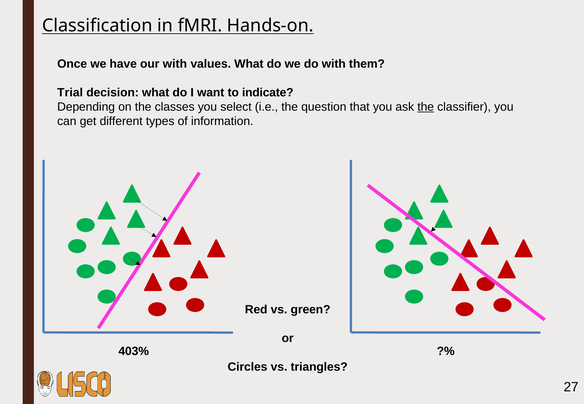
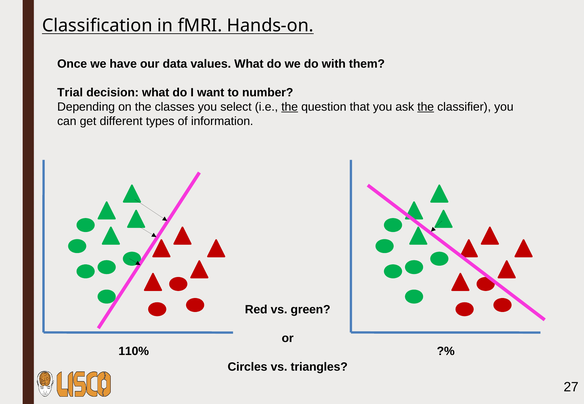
our with: with -> data (175, 64)
indicate: indicate -> number (268, 93)
the underline: none -> present (290, 107)
403%: 403% -> 110% (134, 351)
